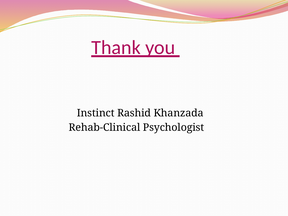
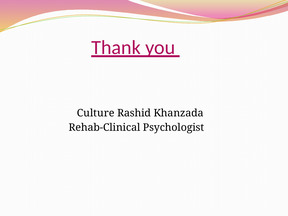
Instinct: Instinct -> Culture (96, 113)
